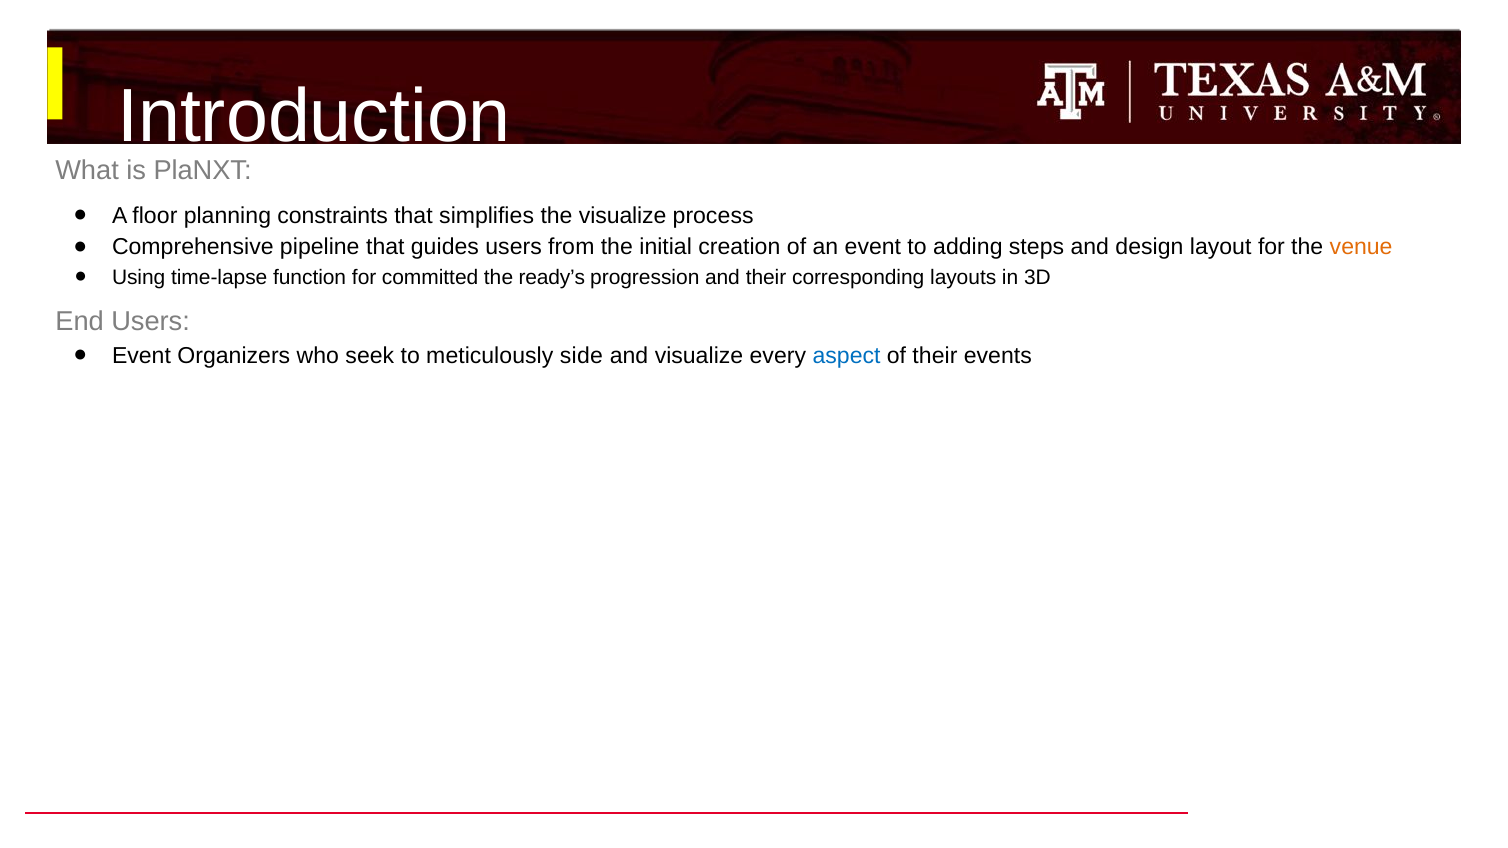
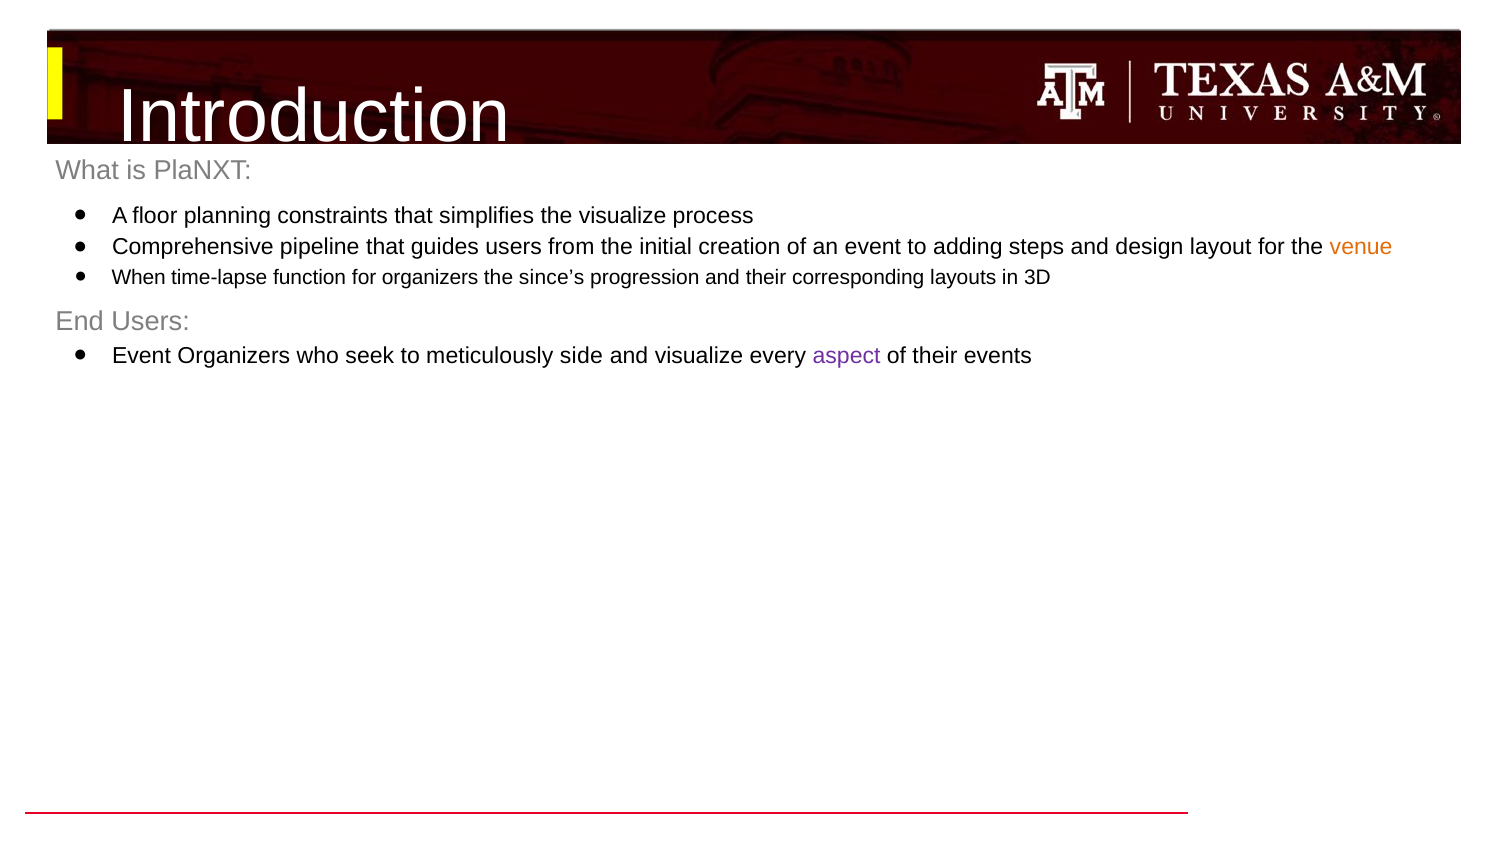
Using: Using -> When (139, 277)
for committed: committed -> organizers (430, 277)
ready’s: ready’s -> since’s (552, 277)
aspect colour: blue -> purple (847, 356)
